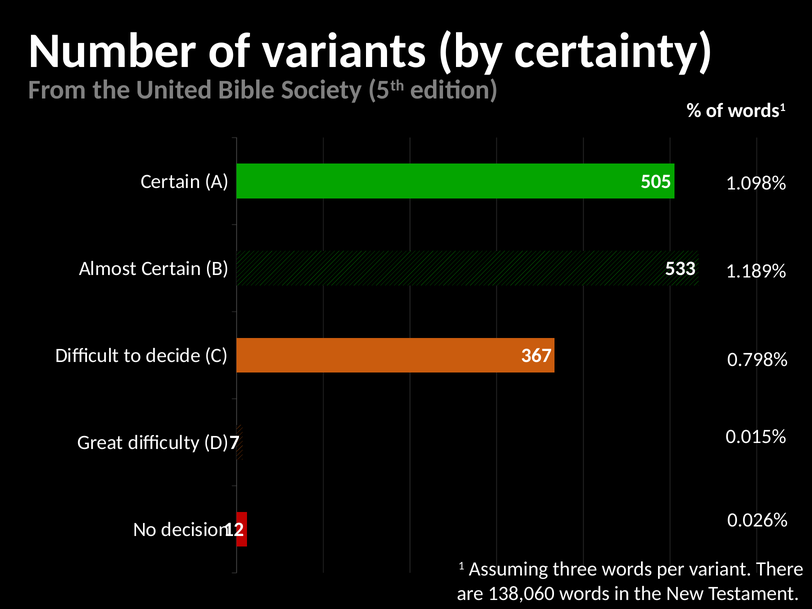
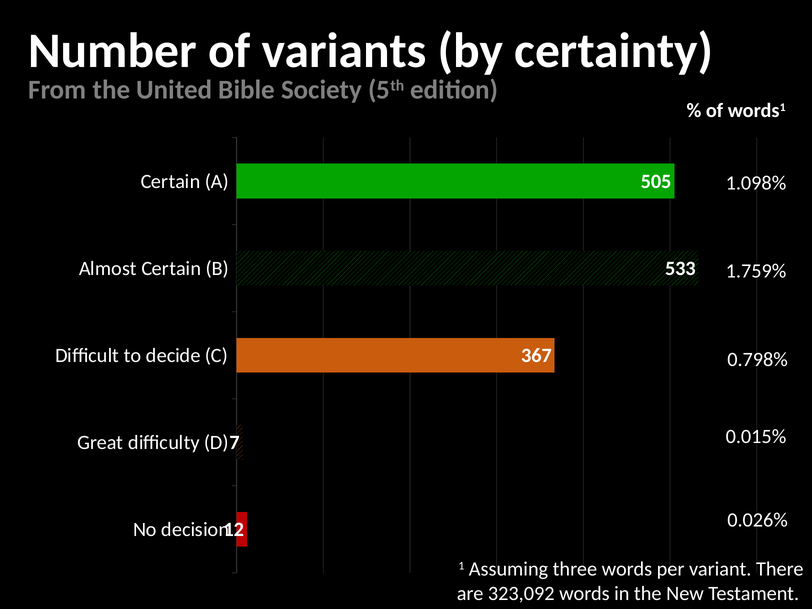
1.189%: 1.189% -> 1.759% (756, 271)
138,060: 138,060 -> 323,092 (521, 594)
